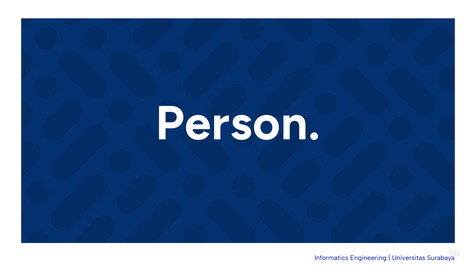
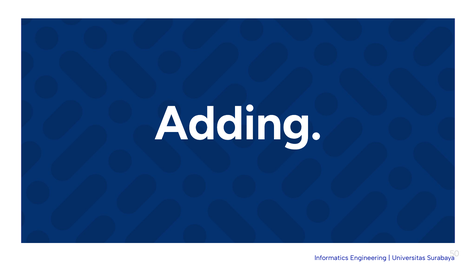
Person: Person -> Adding (238, 123)
